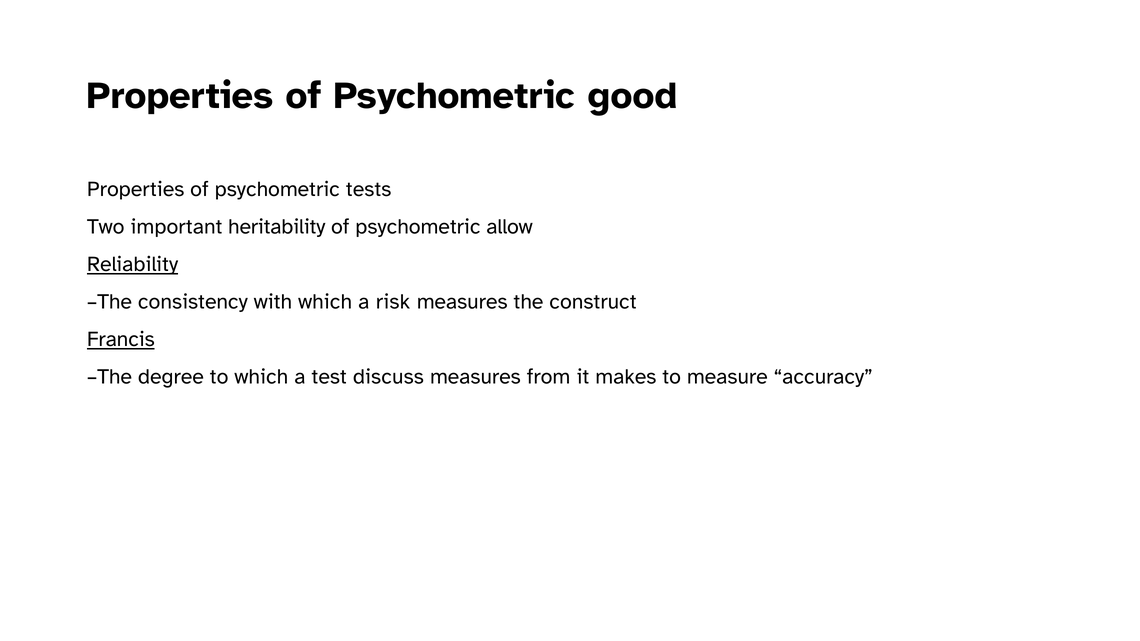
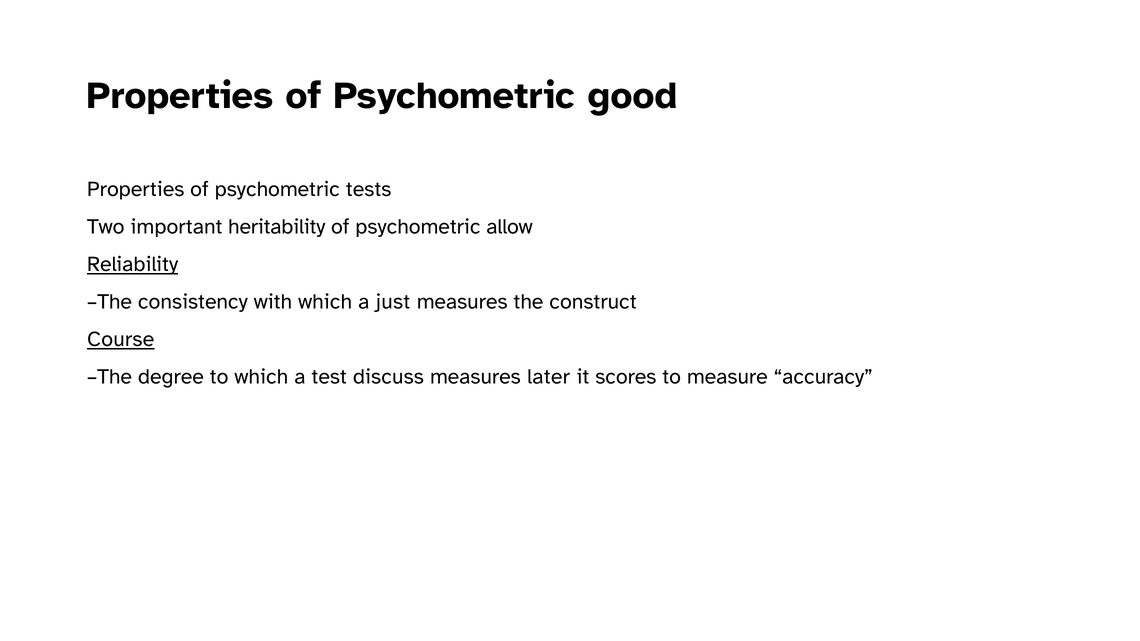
risk: risk -> just (393, 302)
Francis: Francis -> Course (121, 339)
from: from -> later (549, 377)
makes: makes -> scores (626, 377)
